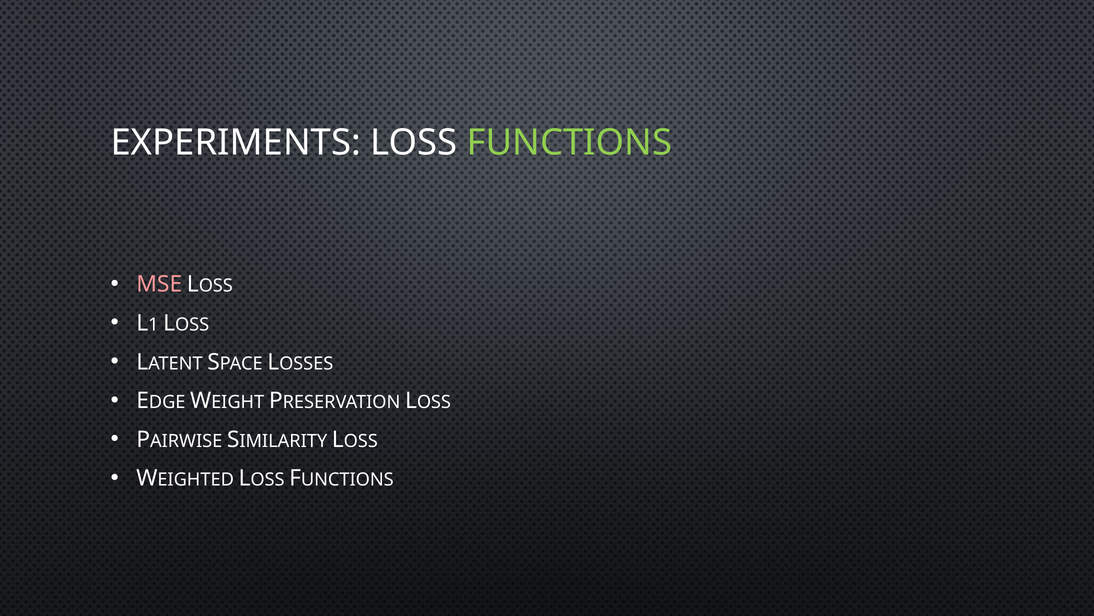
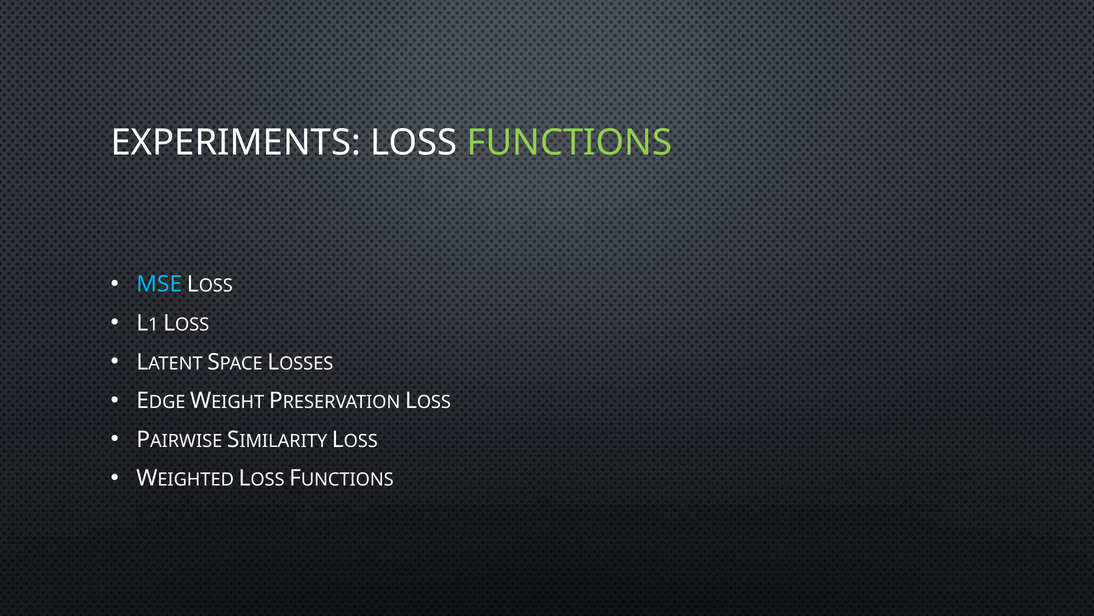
MSE colour: pink -> light blue (159, 284)
